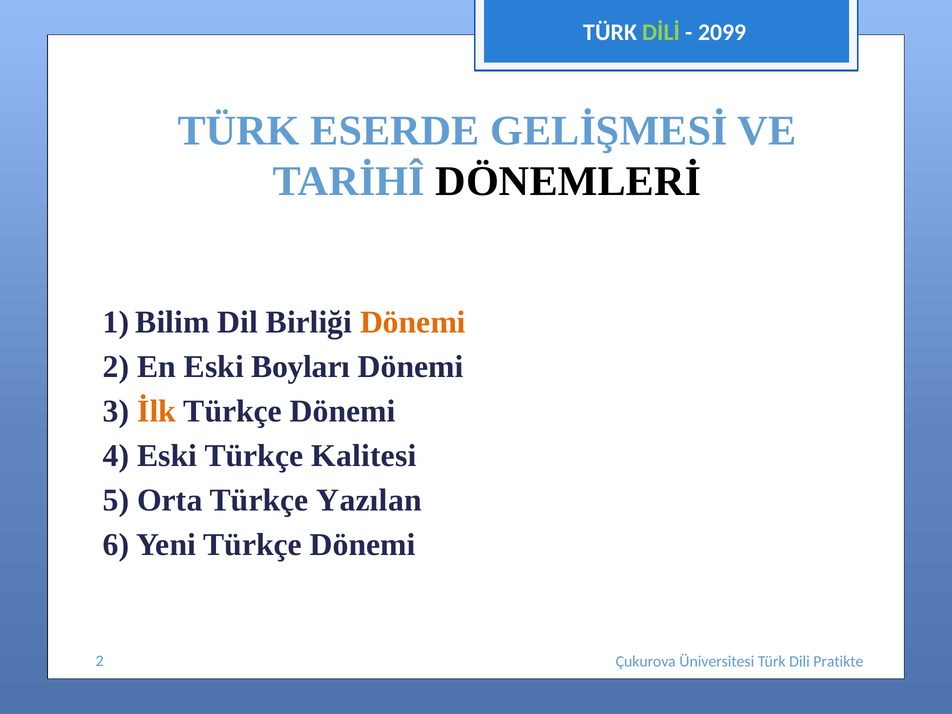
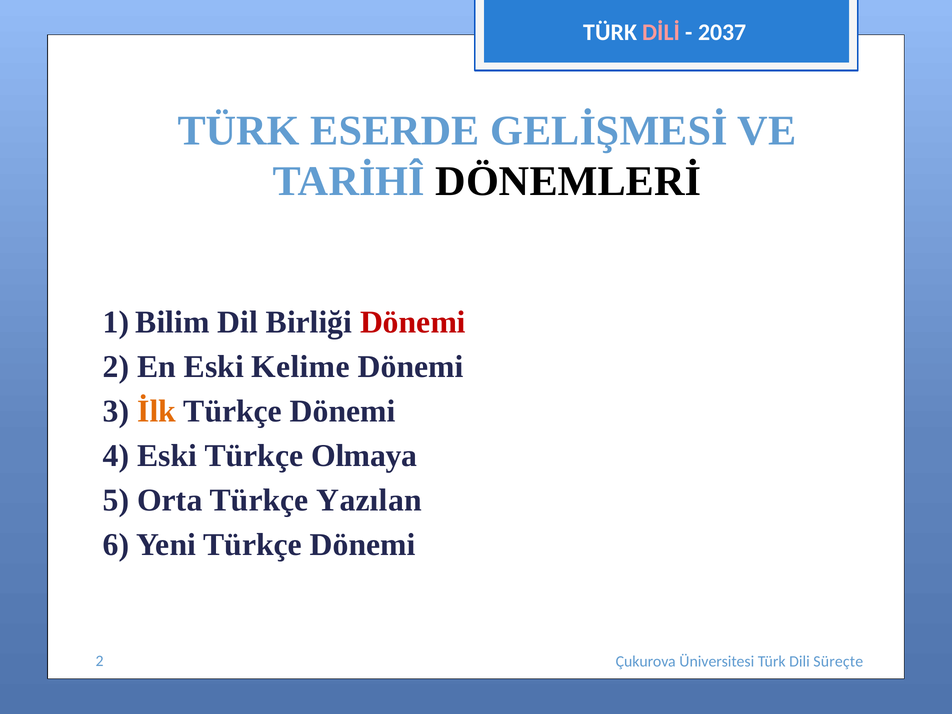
DİLİ colour: light green -> pink (661, 32)
2099: 2099 -> 2037 (722, 32)
Dönemi colour: orange -> red (413, 322)
Boyları: Boyları -> Kelime (300, 367)
Kalitesi: Kalitesi -> Olmaya (364, 456)
Pratikte: Pratikte -> Süreçte (838, 661)
